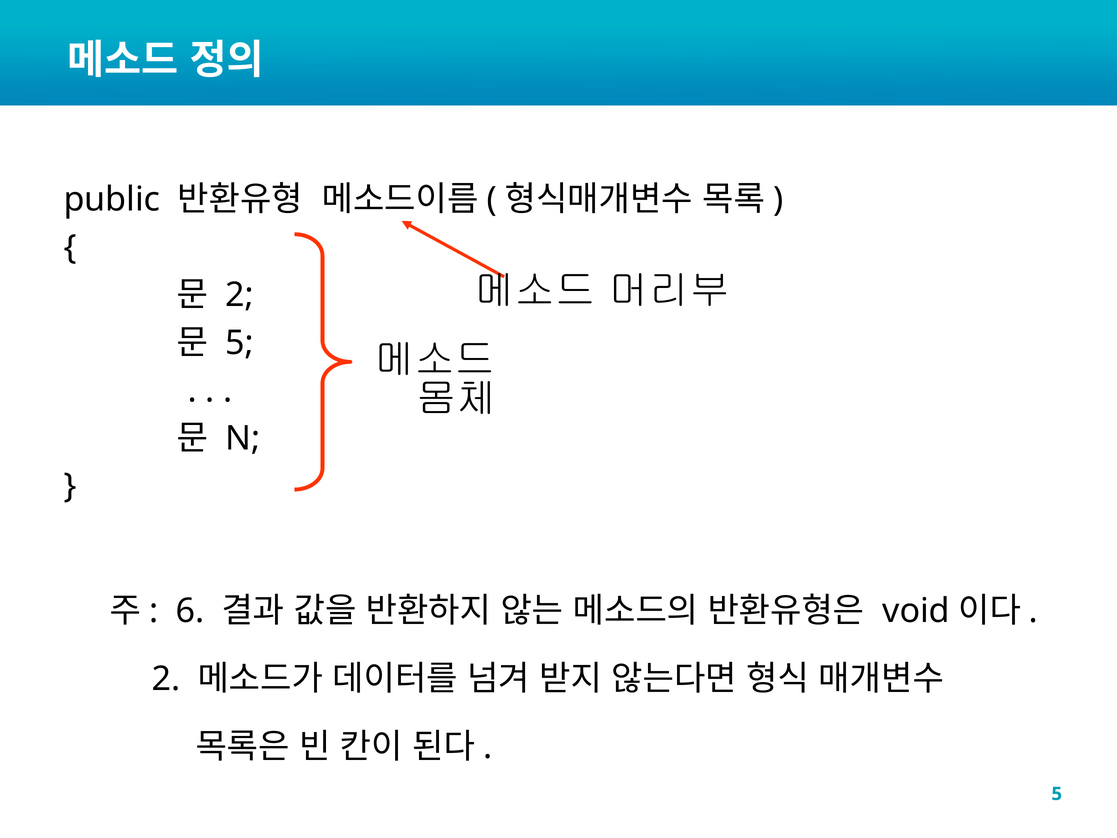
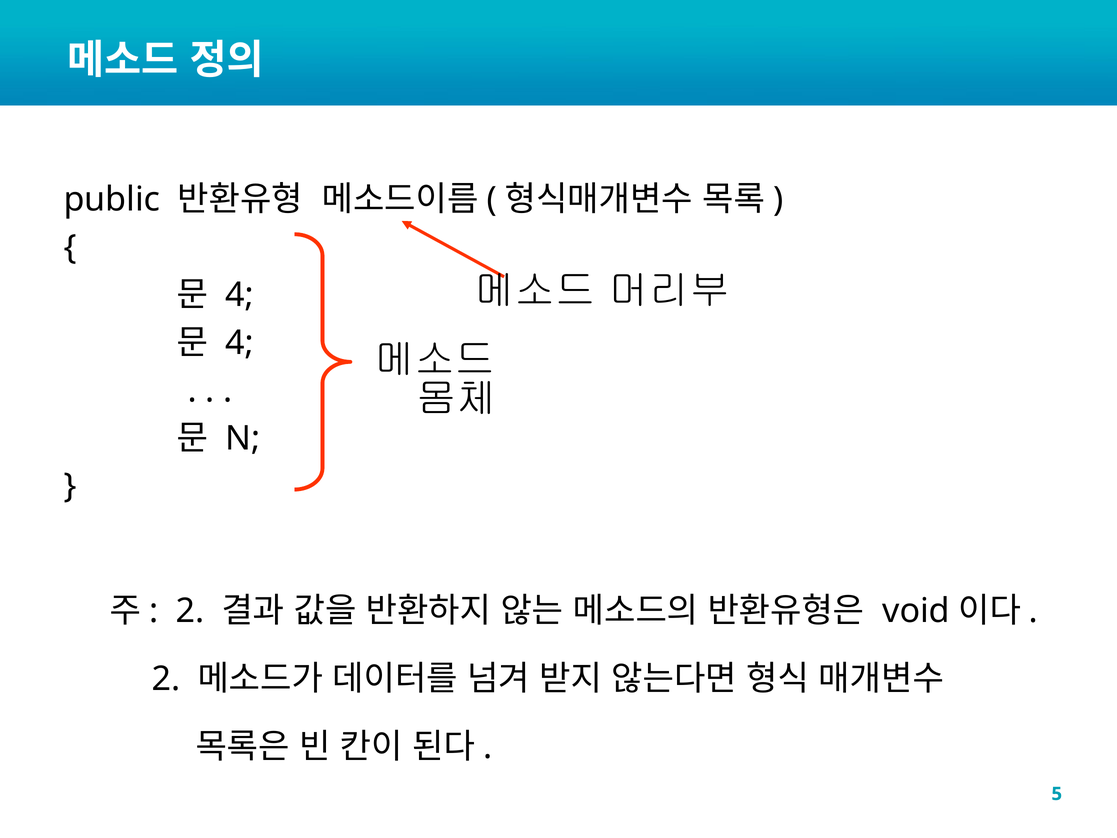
2: 2 -> 4 (240, 295)
5: 5 -> 4 (240, 343)
6: 6 -> 2 (190, 611)
